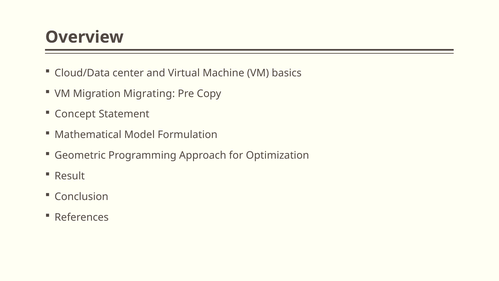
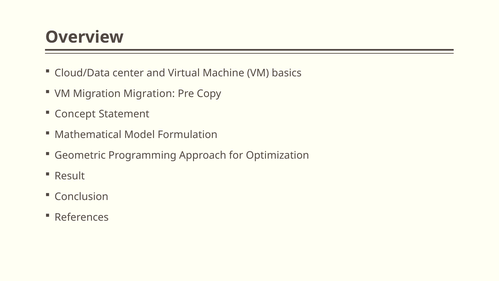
Migration Migrating: Migrating -> Migration (149, 94)
